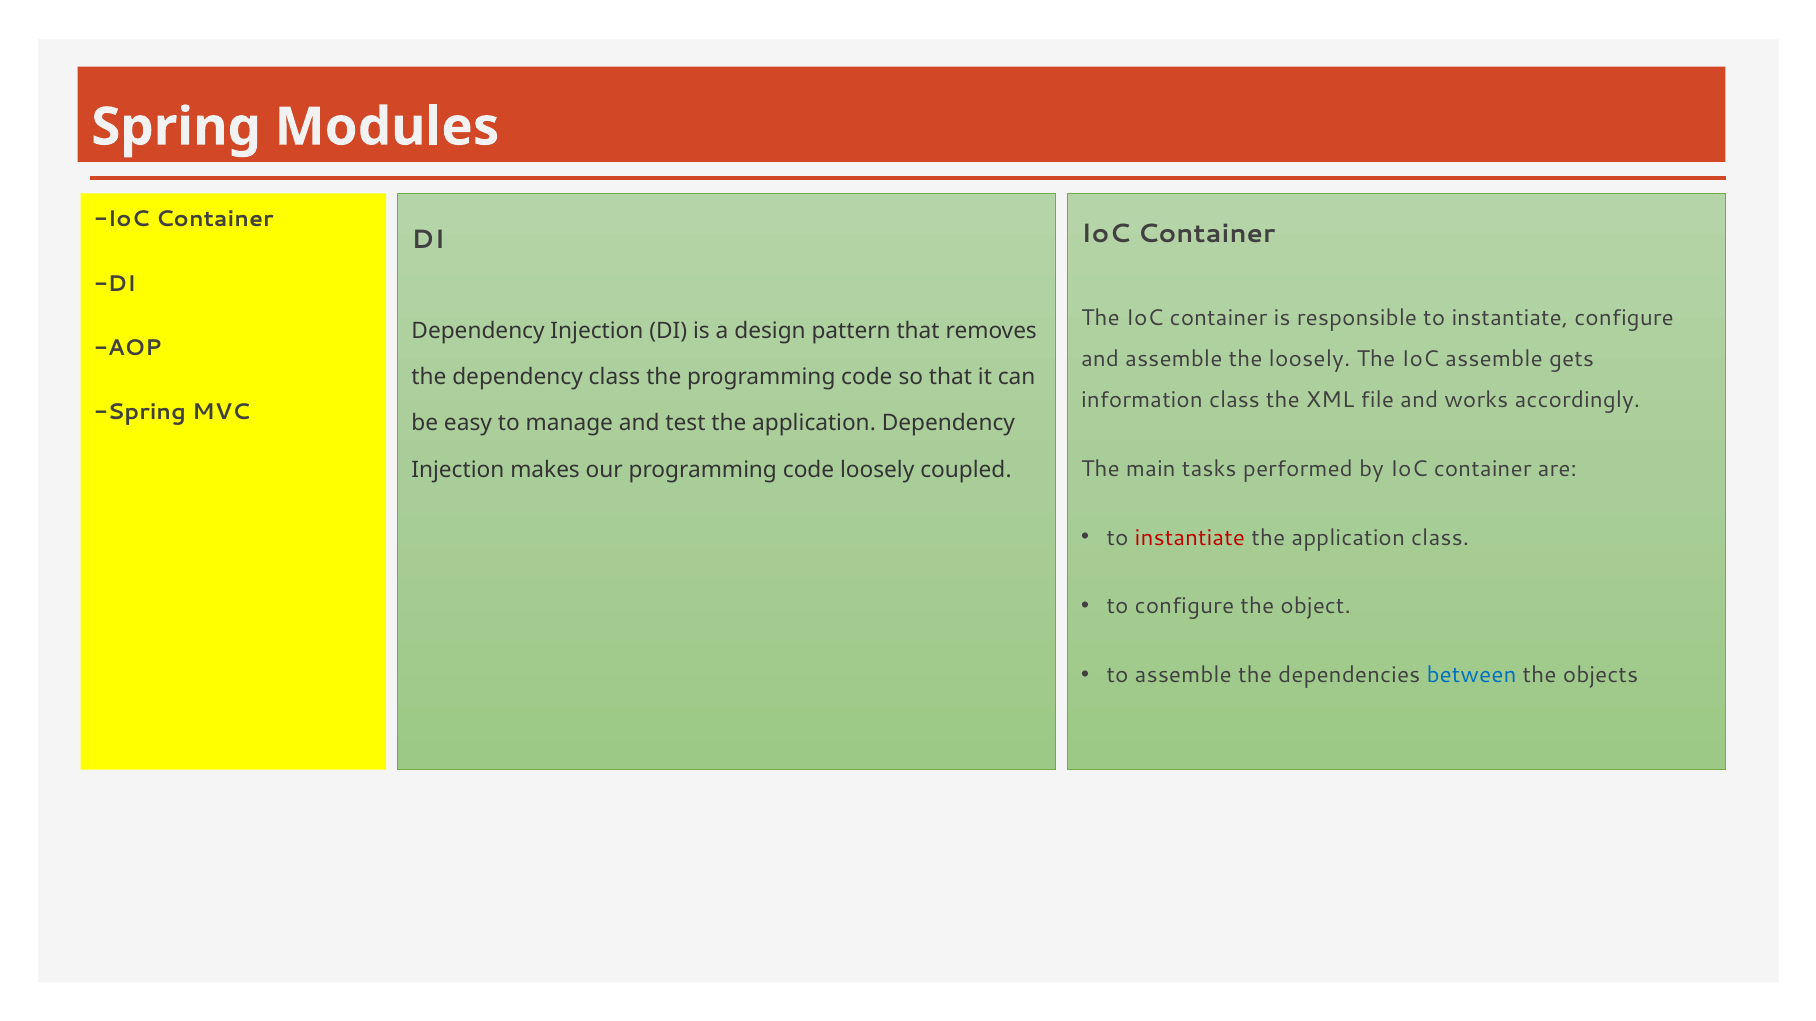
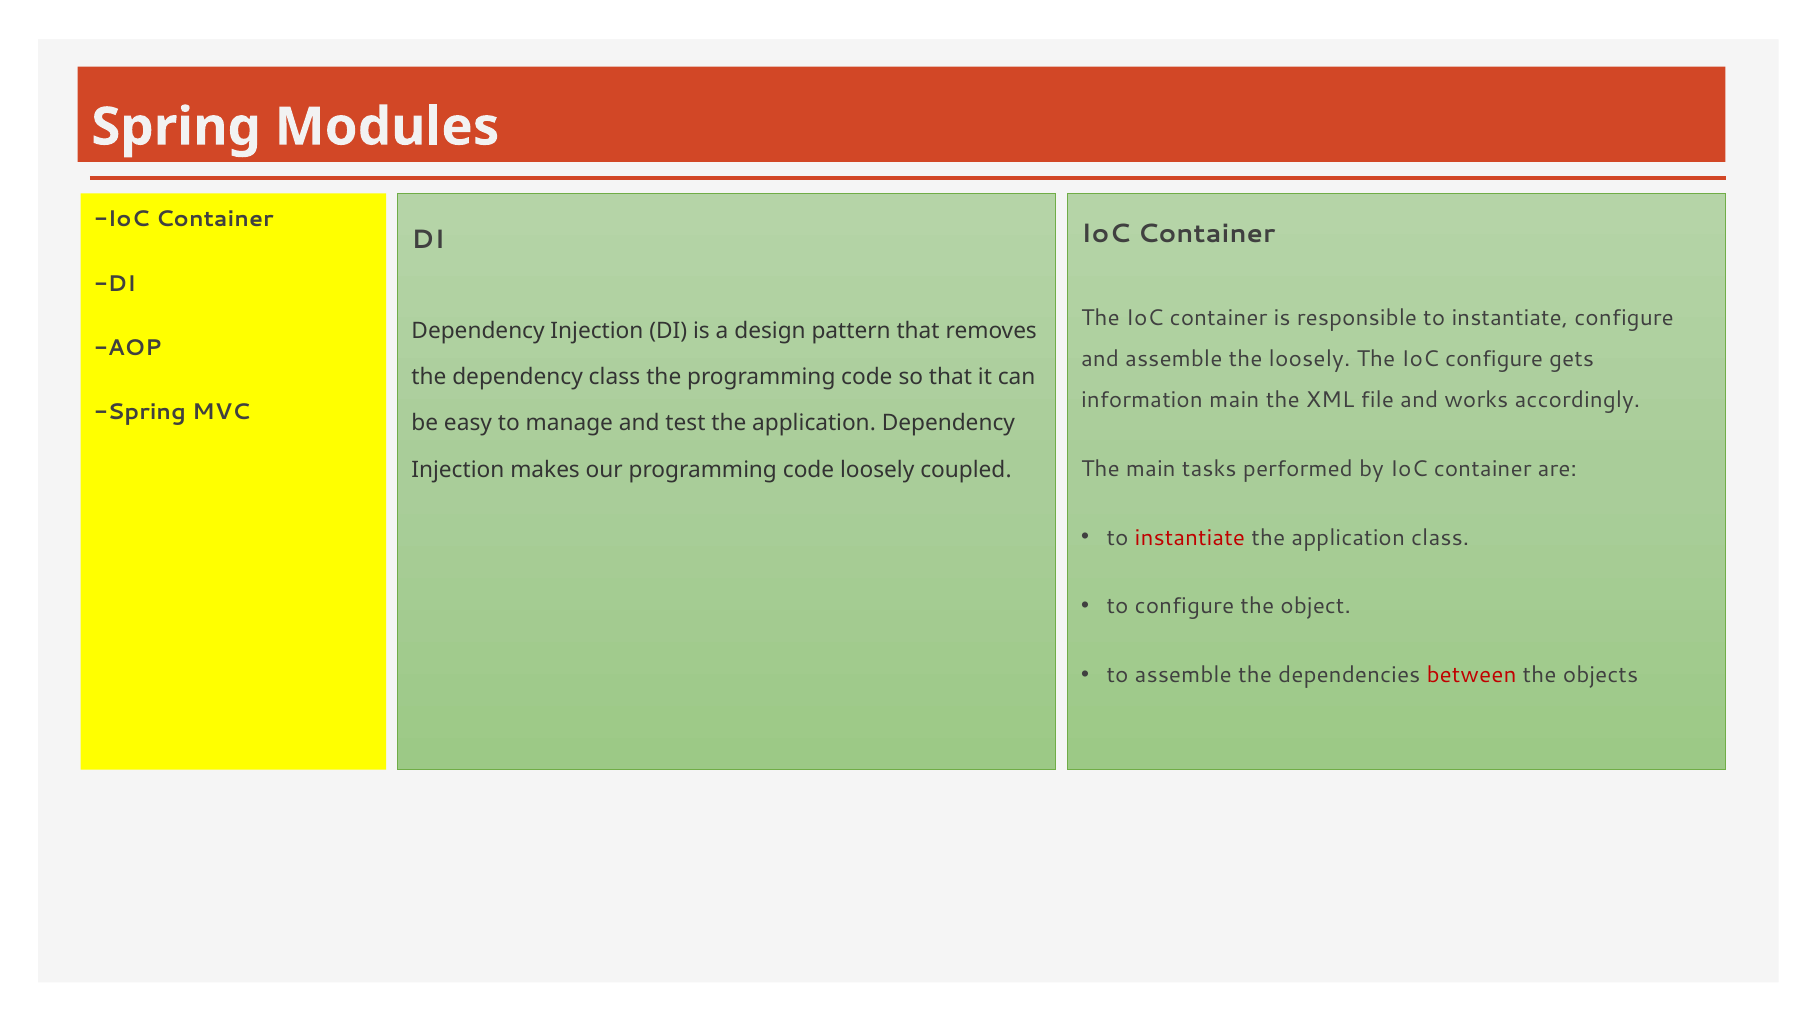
IoC assemble: assemble -> configure (1494, 359)
information class: class -> main (1234, 400)
between colour: blue -> red (1472, 676)
